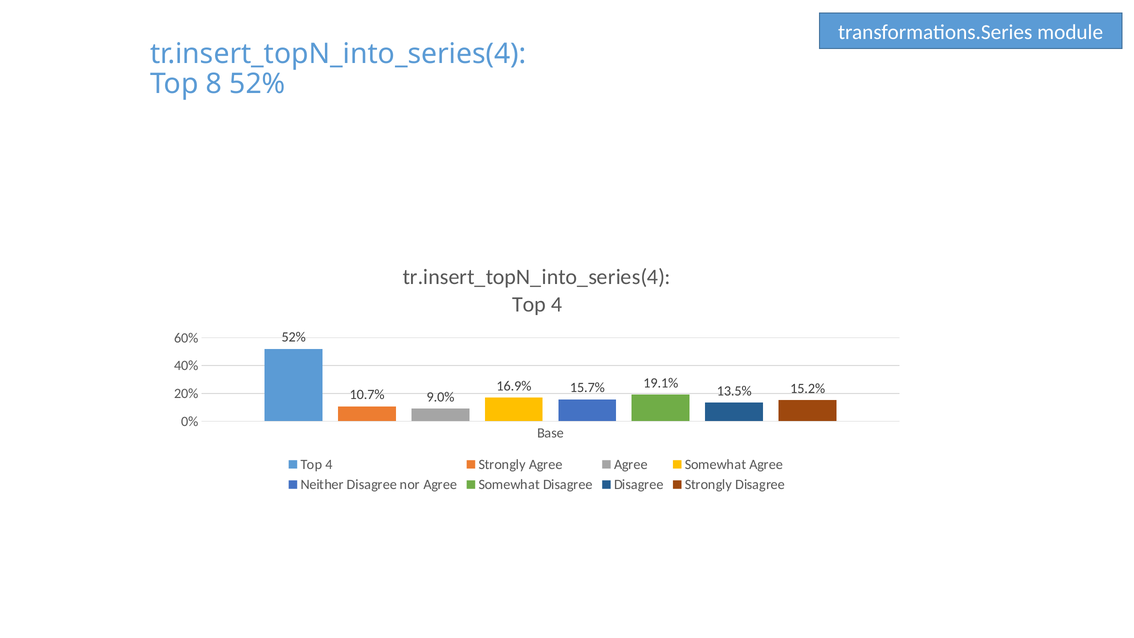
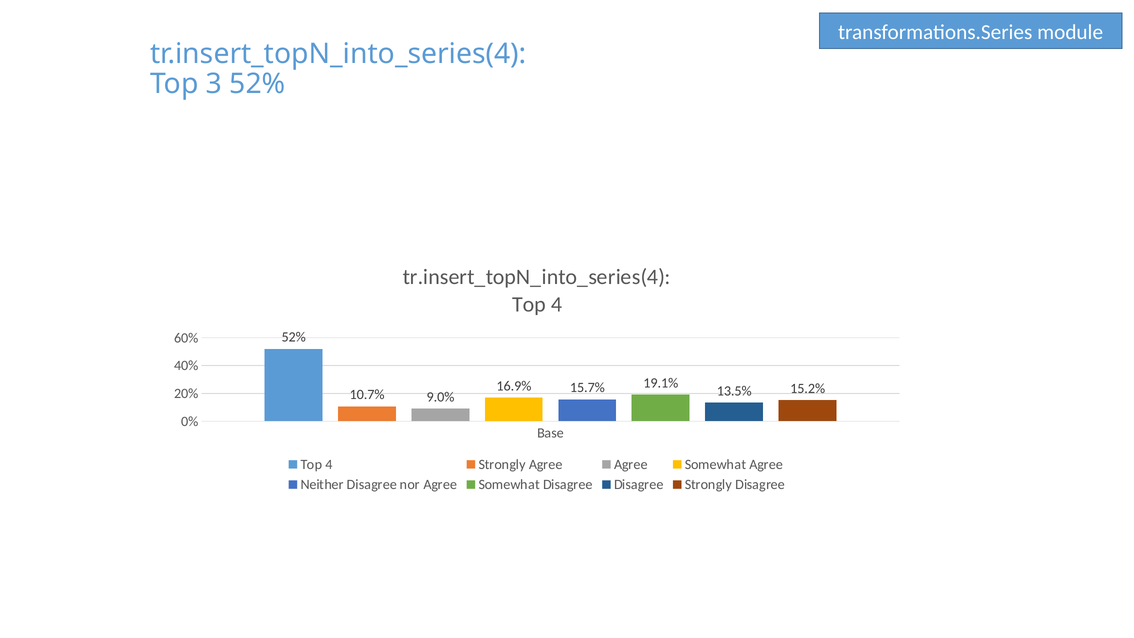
8: 8 -> 3 (214, 84)
